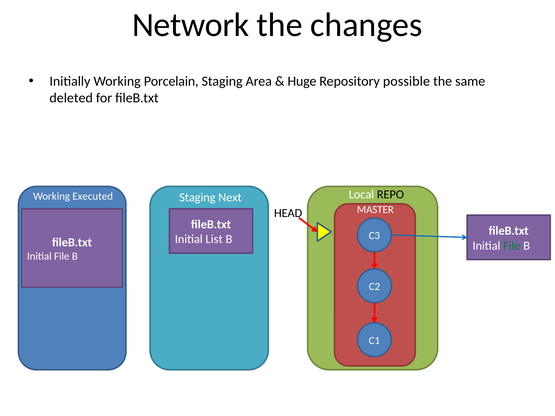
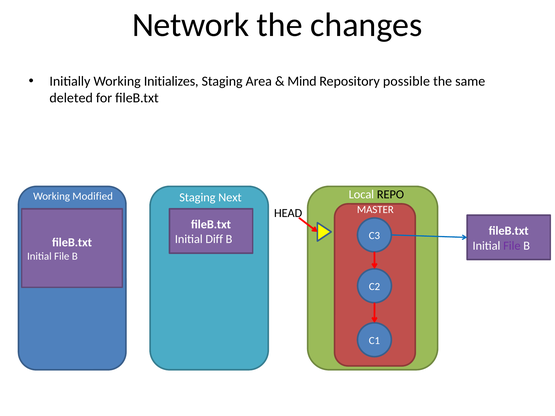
Porcelain: Porcelain -> Initializes (171, 81)
Huge: Huge -> Mind (302, 81)
Executed: Executed -> Modified (93, 196)
List: List -> Diff (214, 239)
File colour: green -> purple (512, 246)
